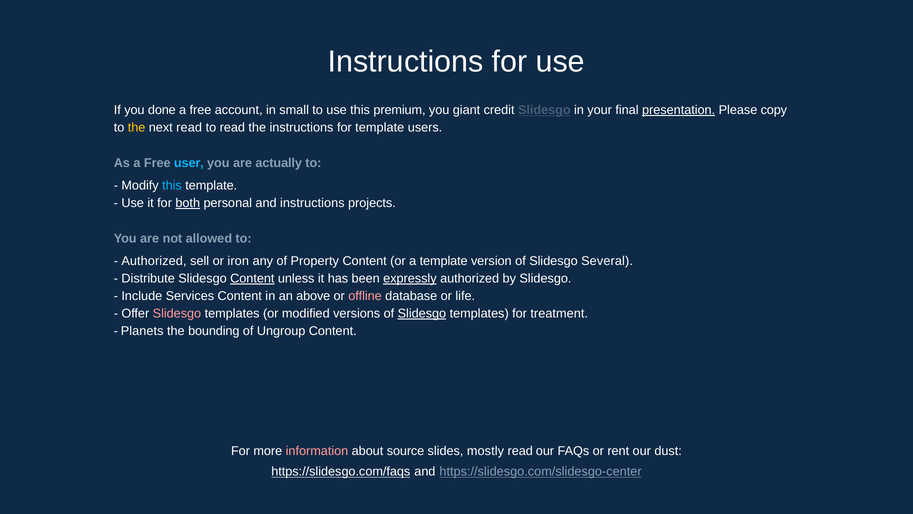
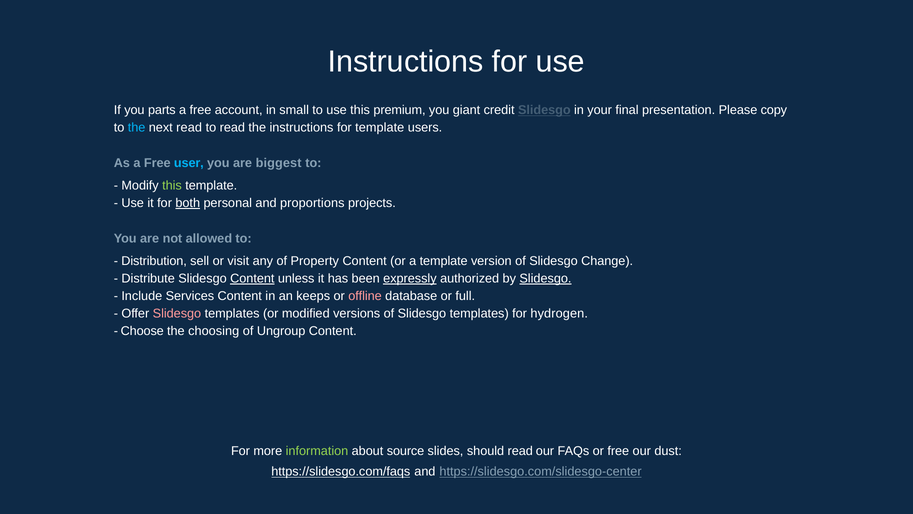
done: done -> parts (162, 110)
presentation underline: present -> none (679, 110)
the colour: yellow -> light blue (137, 128)
actually: actually -> biggest (279, 163)
this colour: light blue -> light green (172, 185)
and instructions: instructions -> proportions (312, 203)
Authorized: Authorized -> Distribution (154, 261)
iron: iron -> visit (238, 261)
Several: Several -> Change (607, 261)
Slidesgo underline: none -> present (545, 278)
above: above -> keeps (313, 296)
life: life -> full (465, 296)
Slidesgo underline: present -> none (422, 313)
treatment: treatment -> hydrogen (559, 313)
Planets: Planets -> Choose (142, 331)
bounding: bounding -> choosing (214, 331)
information colour: pink -> light green (317, 451)
mostly: mostly -> should (486, 451)
or rent: rent -> free (618, 451)
